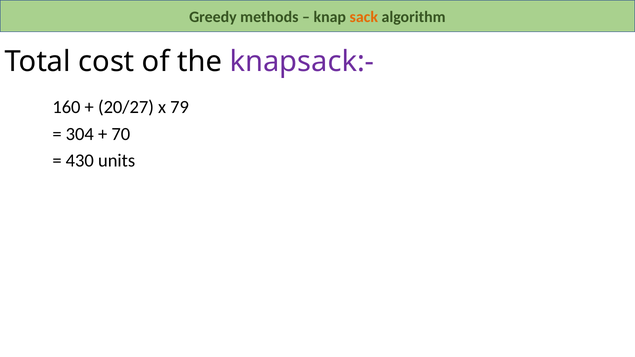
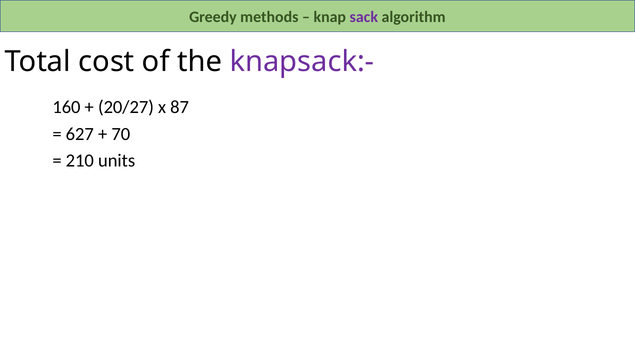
sack colour: orange -> purple (364, 17)
79: 79 -> 87 (180, 107)
304: 304 -> 627 (80, 134)
430: 430 -> 210 (80, 161)
